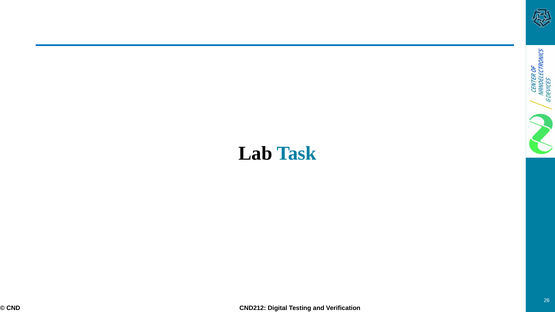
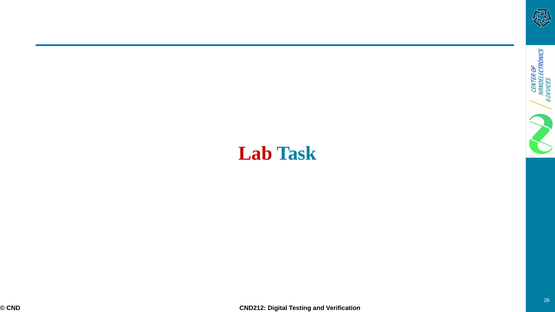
Lab colour: black -> red (255, 153)
